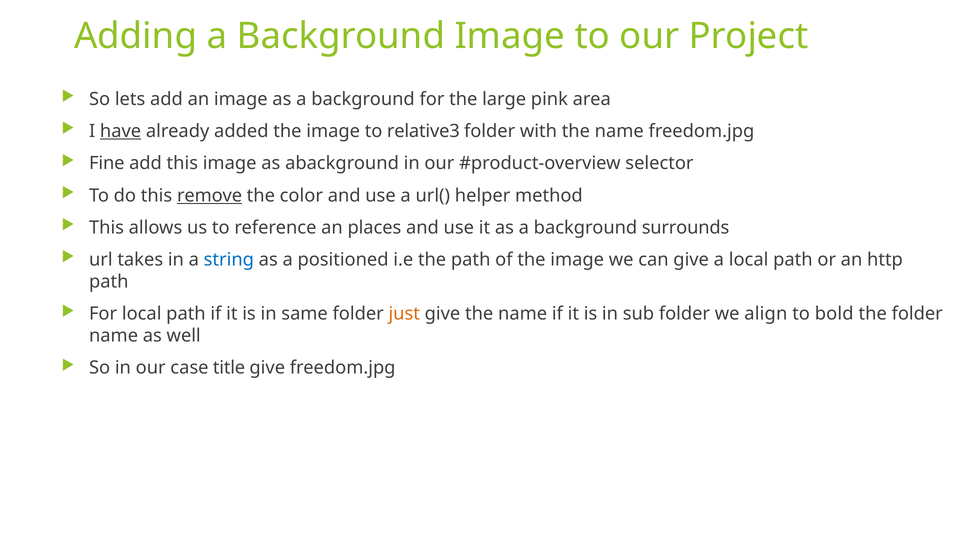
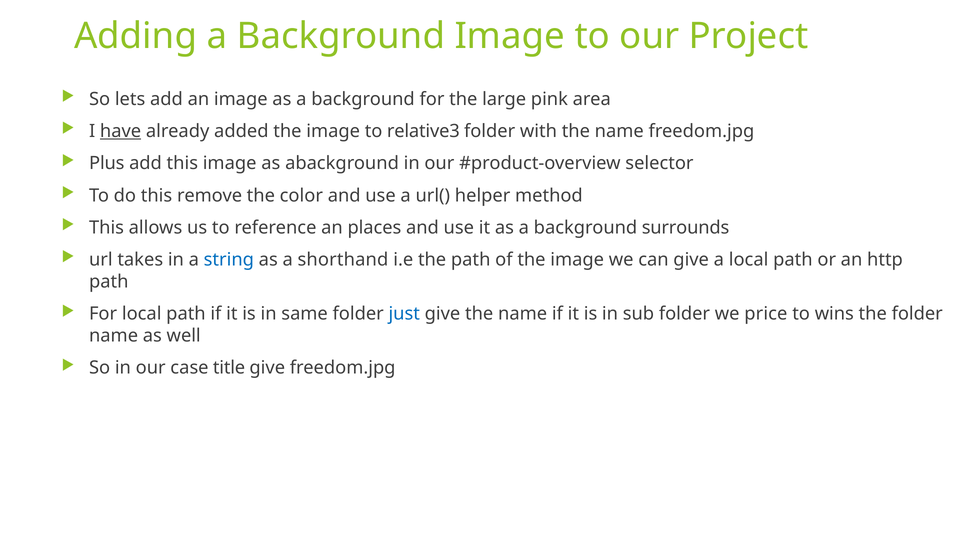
Fine: Fine -> Plus (107, 164)
remove underline: present -> none (210, 196)
positioned: positioned -> shorthand (343, 260)
just colour: orange -> blue (404, 314)
align: align -> price (766, 314)
bold: bold -> wins (834, 314)
